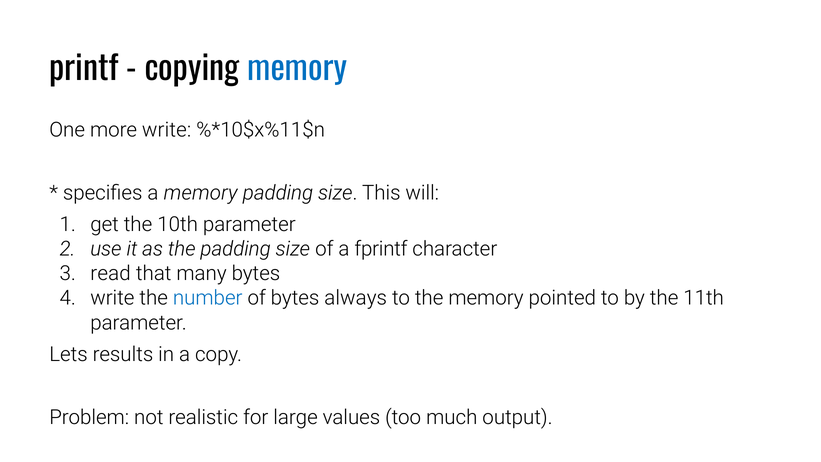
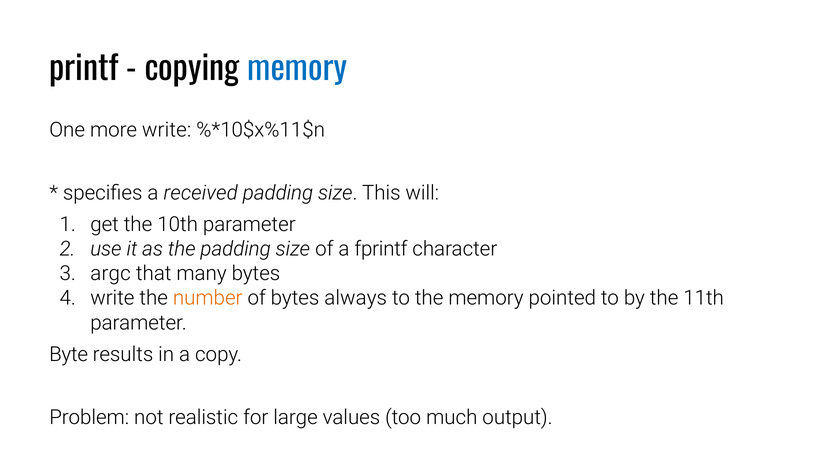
a memory: memory -> received (201, 193)
read: read -> argc (111, 273)
number colour: blue -> orange (208, 298)
Lets: Lets -> Byte (69, 354)
